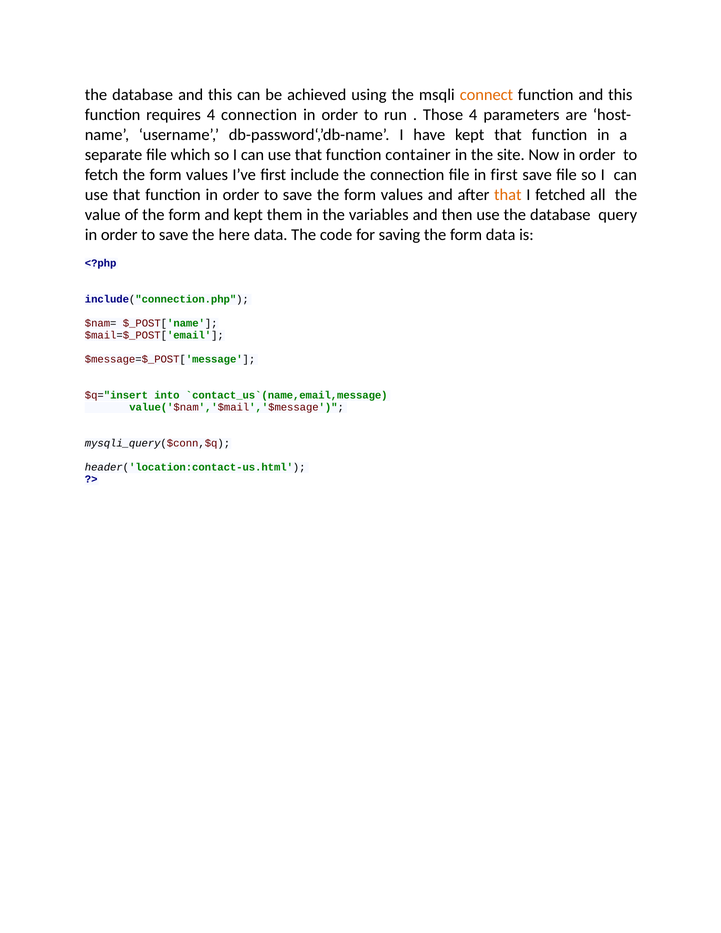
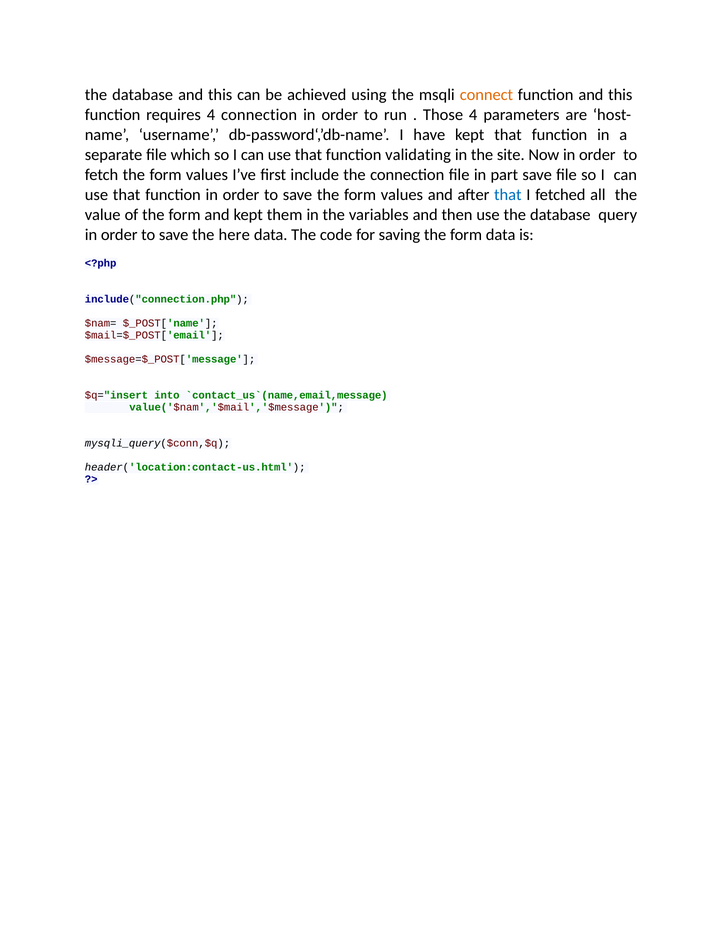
container: container -> validating (418, 155)
in first: first -> part (504, 175)
that colour: orange -> blue (508, 195)
